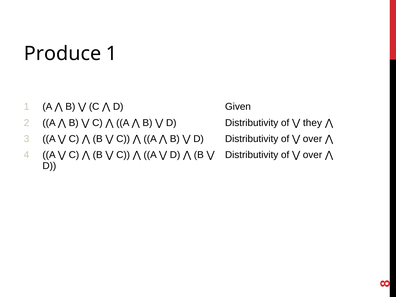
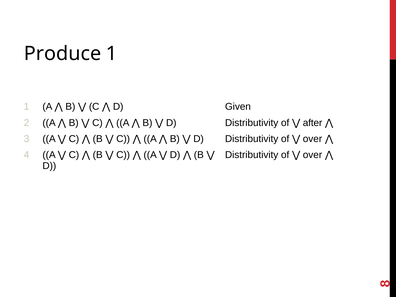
they: they -> after (313, 123)
